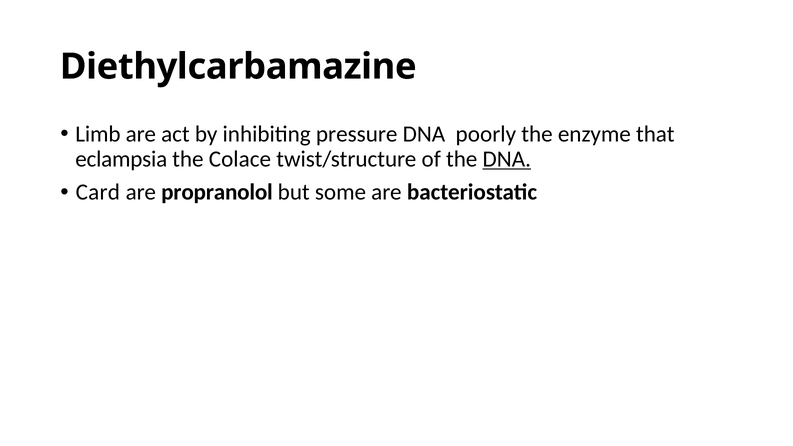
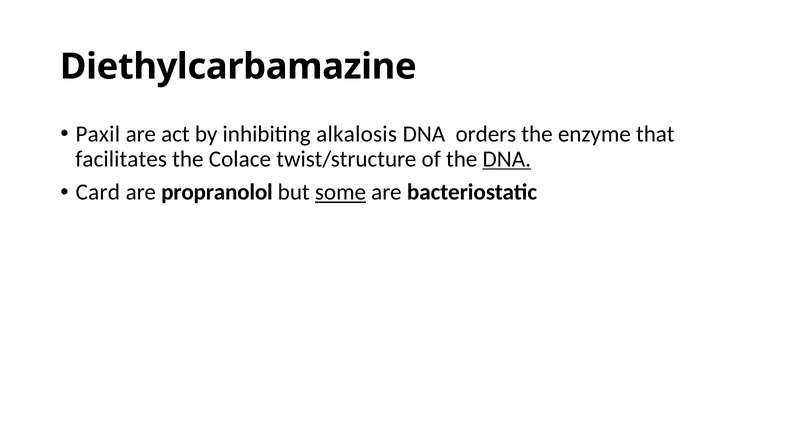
Limb: Limb -> Paxil (98, 134)
pressure: pressure -> alkalosis (357, 134)
poorly: poorly -> orders (486, 134)
eclampsia: eclampsia -> facilitates (121, 159)
some underline: none -> present (341, 192)
